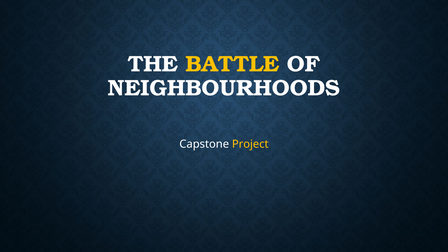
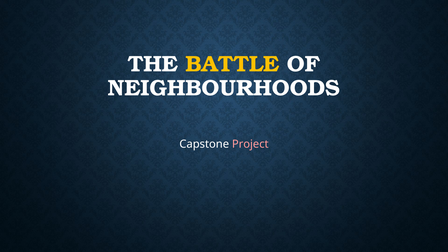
Project colour: yellow -> pink (250, 144)
